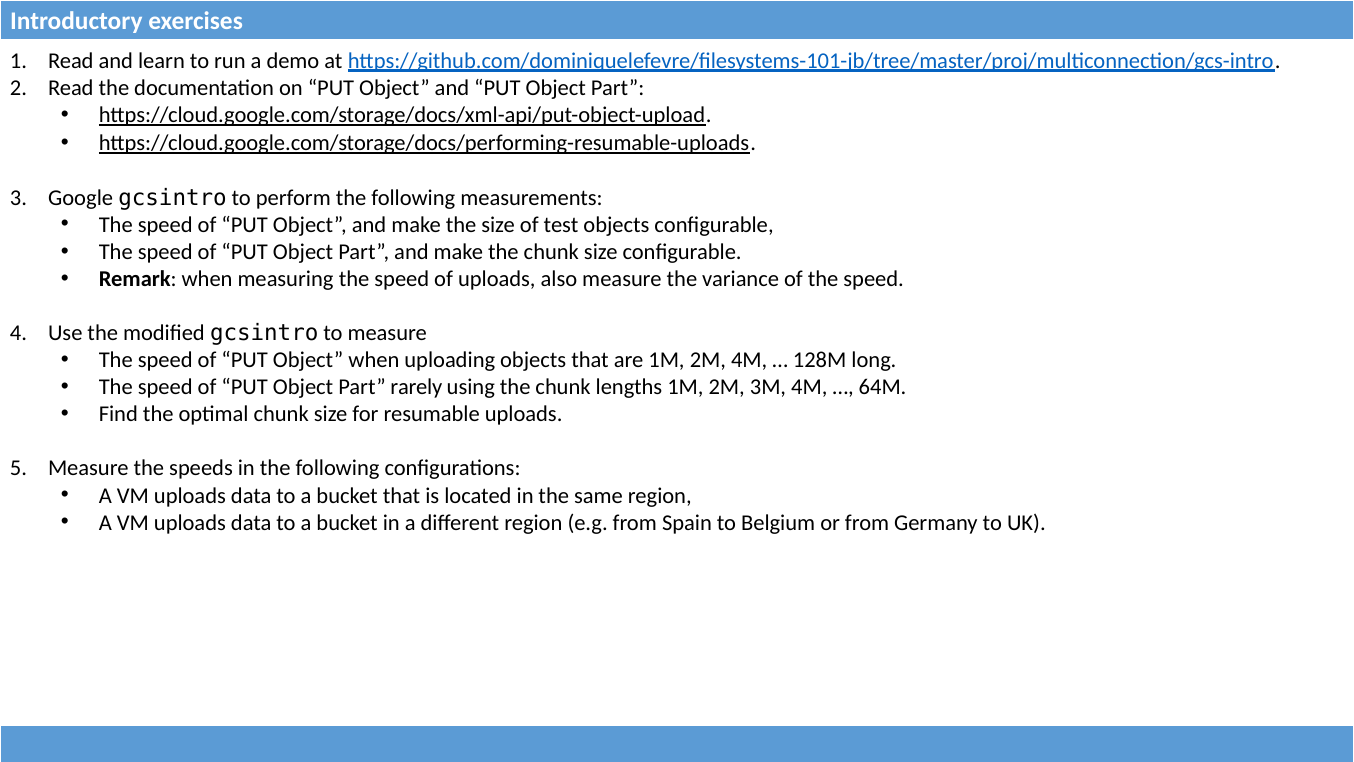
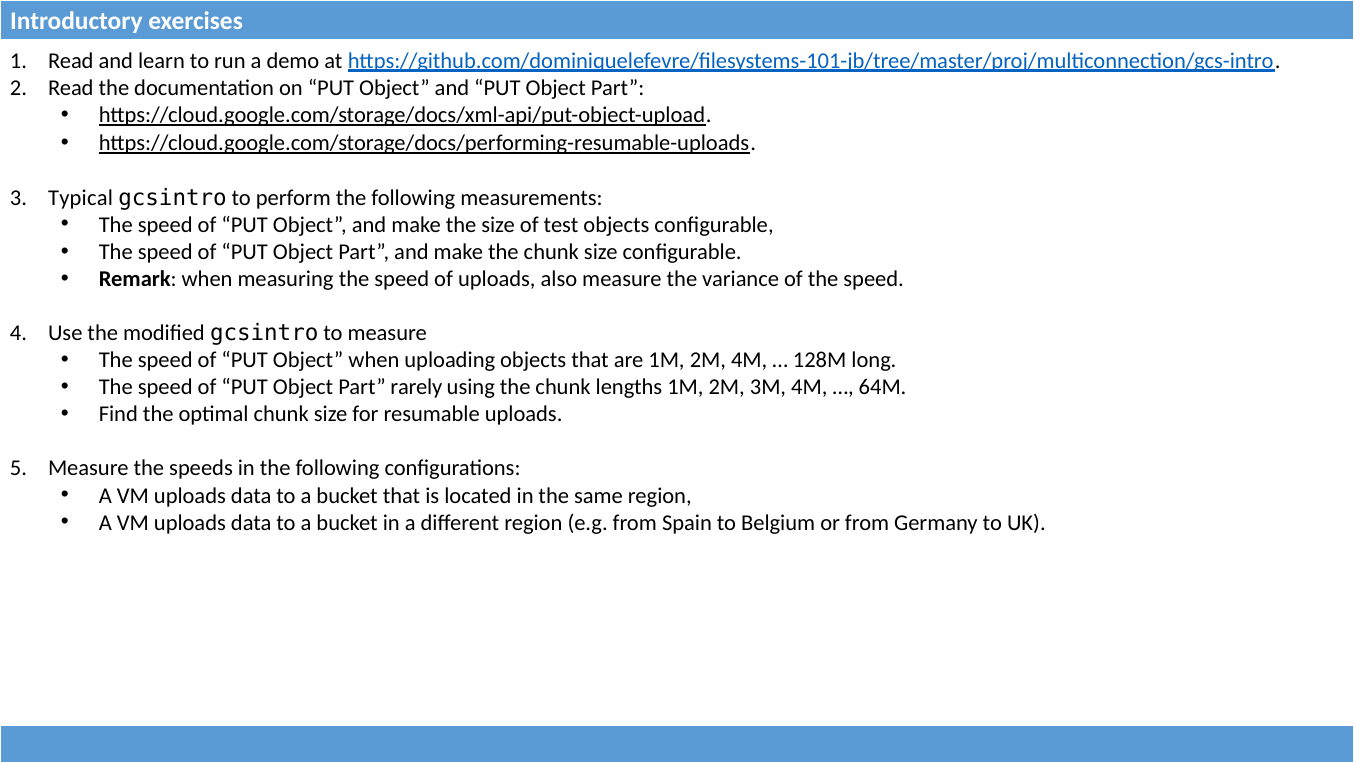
Google: Google -> Typical (81, 198)
